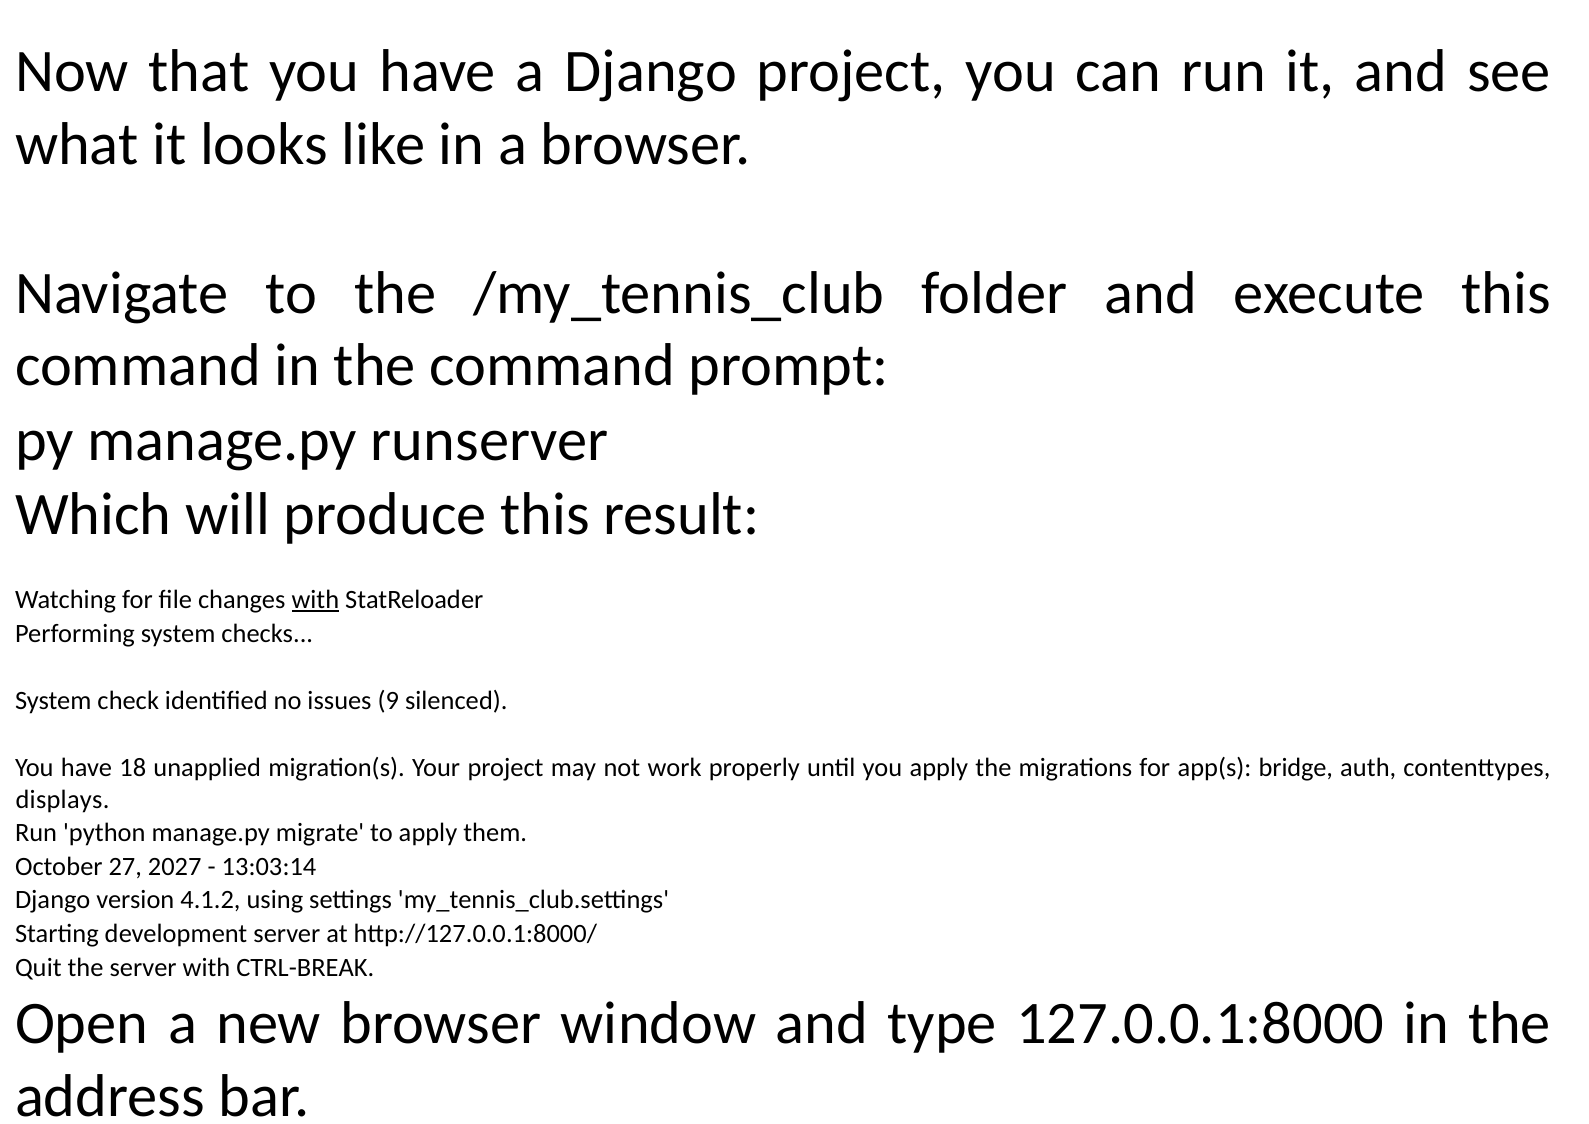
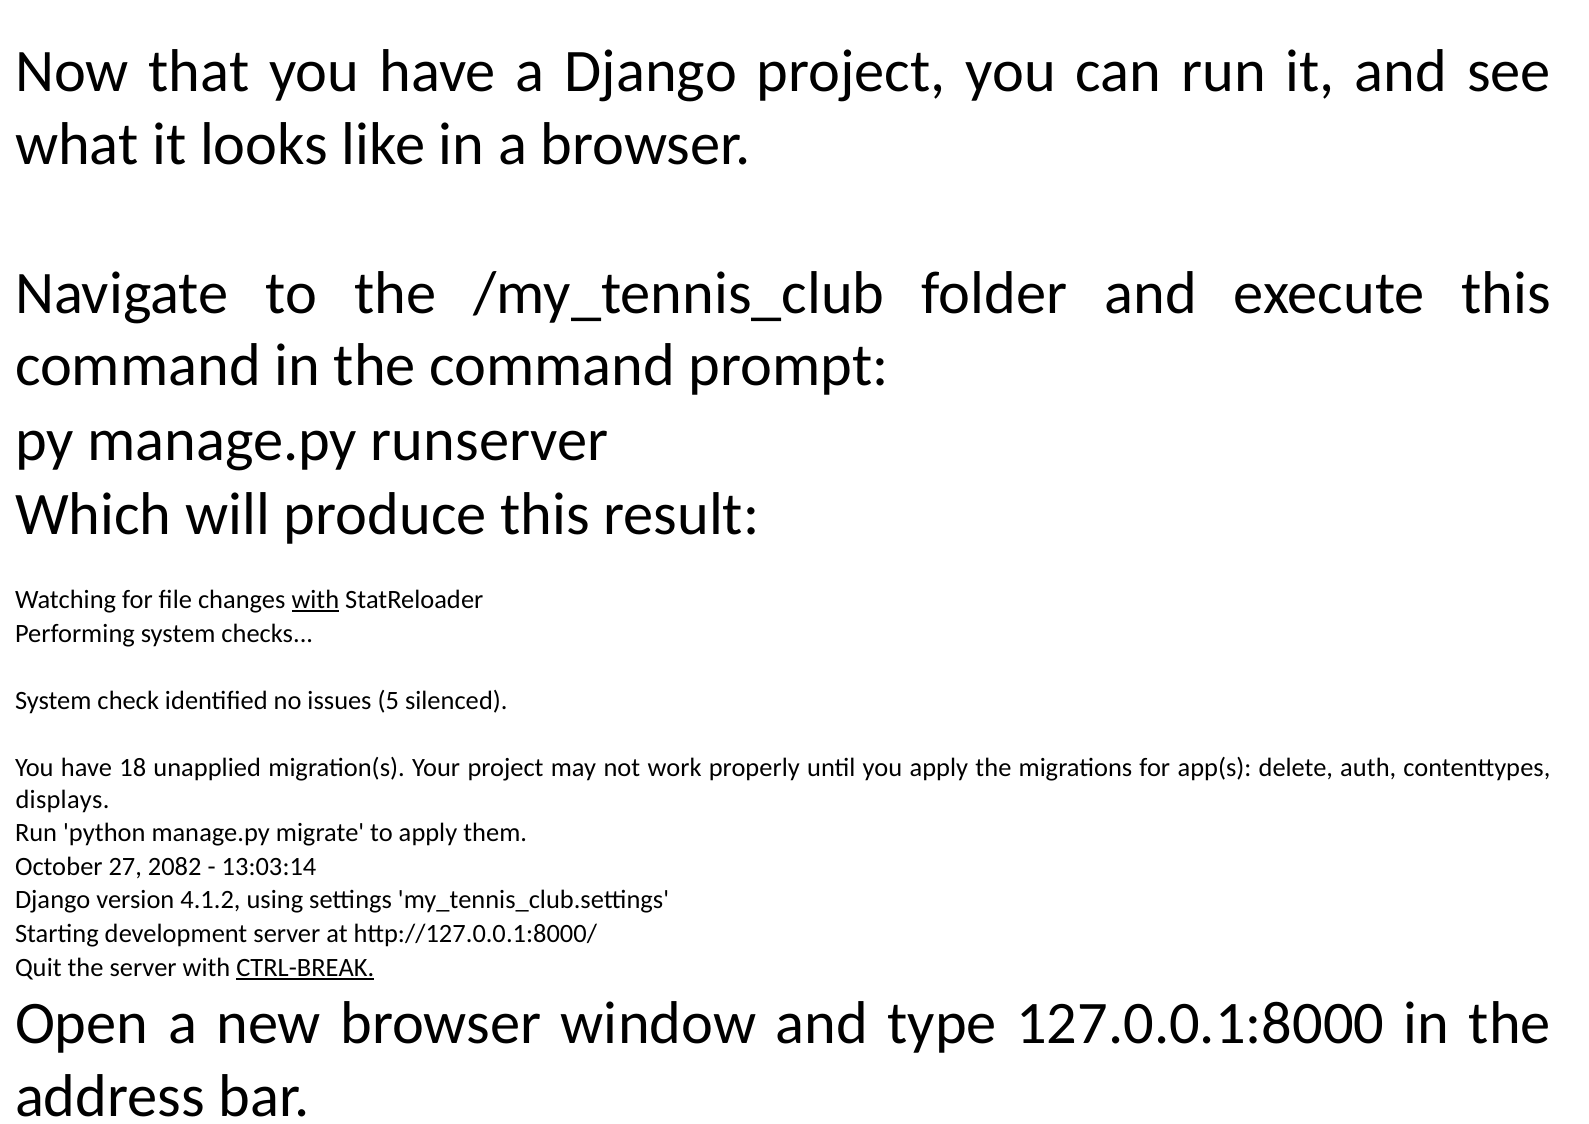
9: 9 -> 5 (388, 700)
bridge: bridge -> delete (1296, 768)
2027: 2027 -> 2082 (175, 867)
CTRL-BREAK underline: none -> present (305, 967)
